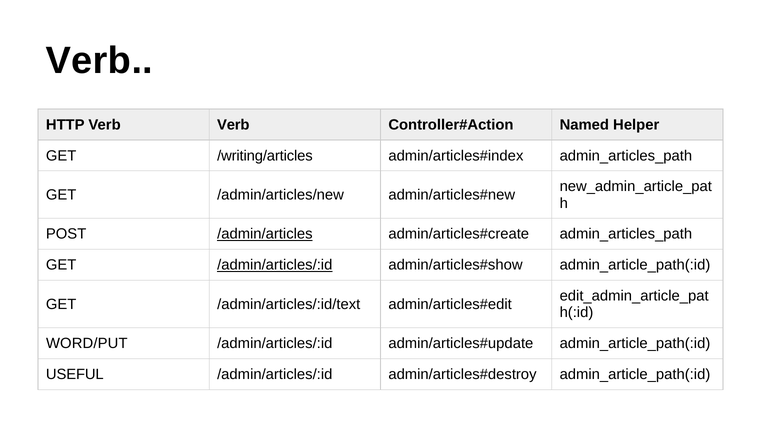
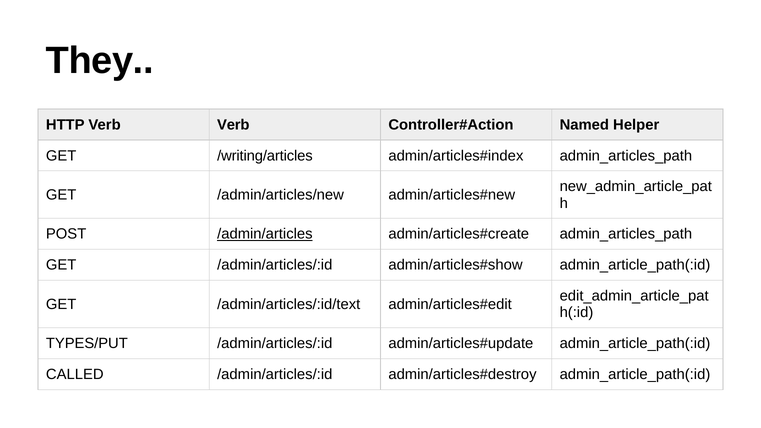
Verb: Verb -> They (100, 61)
/admin/articles/:id underline: present -> none (275, 265)
WORD/PUT: WORD/PUT -> TYPES/PUT (87, 344)
USEFUL: USEFUL -> CALLED (75, 374)
